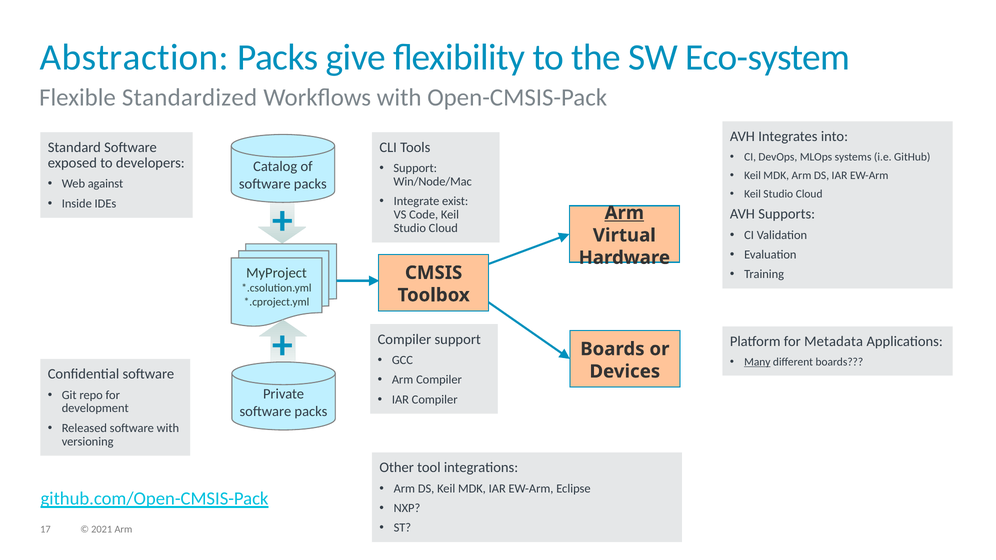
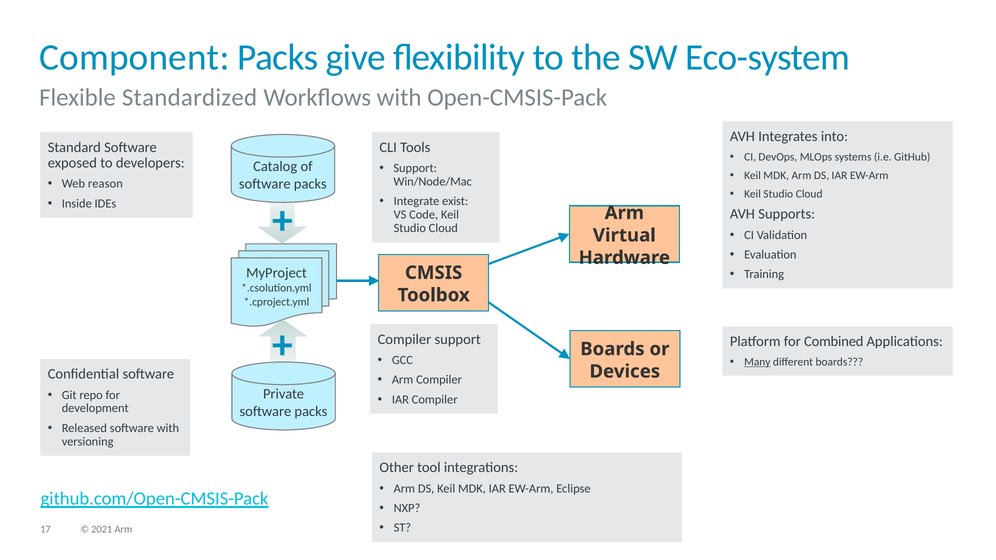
Abstraction: Abstraction -> Component (134, 57)
against: against -> reason (105, 184)
Arm underline: present -> none (624, 213)
Metadata: Metadata -> Combined (834, 342)
